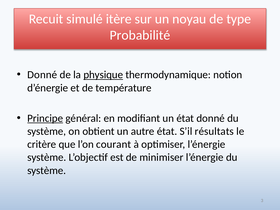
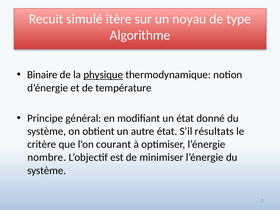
Probabilité: Probabilité -> Algorithme (140, 35)
Donné: Donné -> Binaire (42, 75)
Principe underline: present -> none (45, 118)
système: système -> nombre (47, 157)
